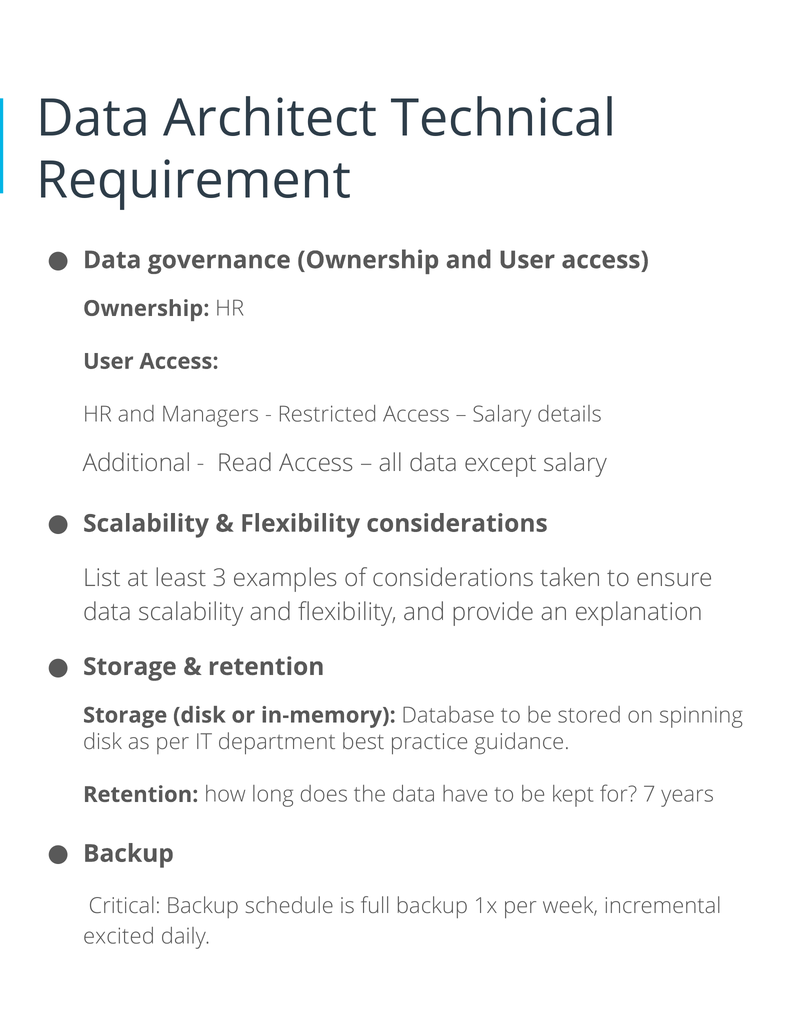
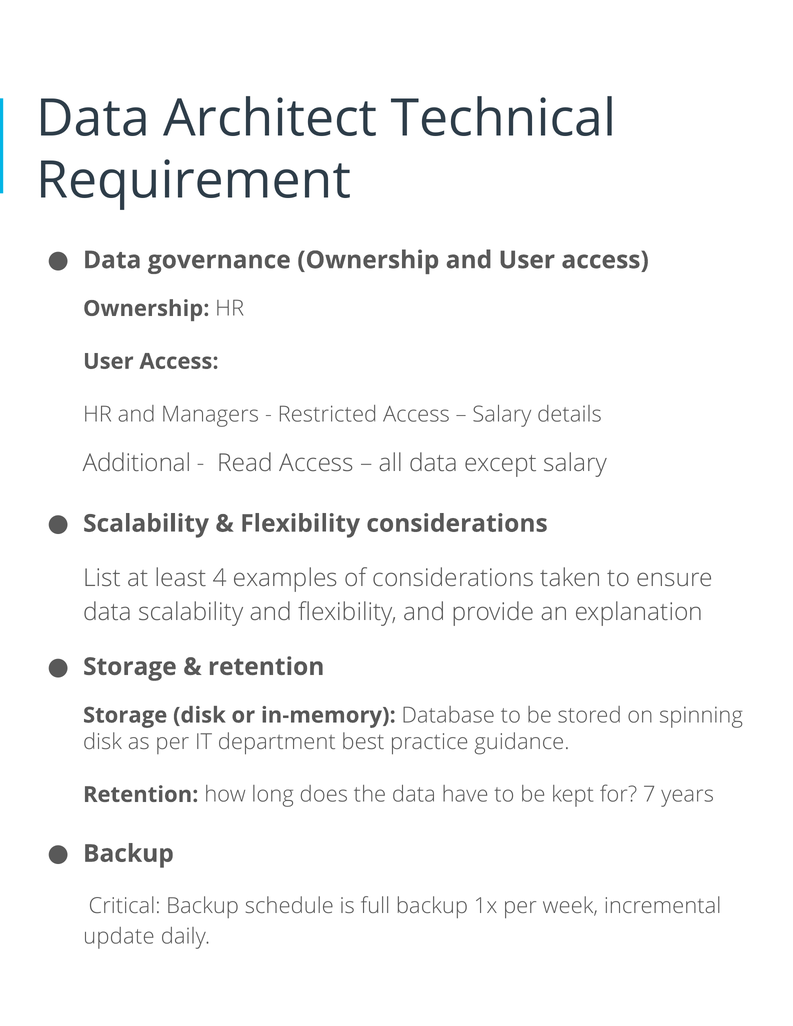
3: 3 -> 4 (220, 578)
excited: excited -> update (119, 937)
